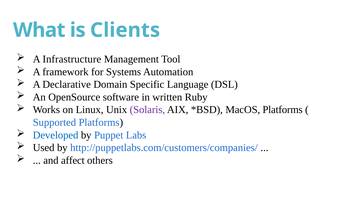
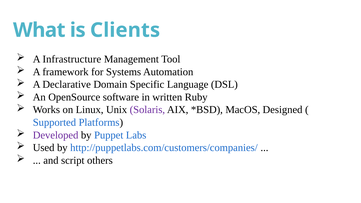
MacOS Platforms: Platforms -> Designed (283, 110)
Developed colour: blue -> purple (56, 135)
affect: affect -> script (73, 160)
